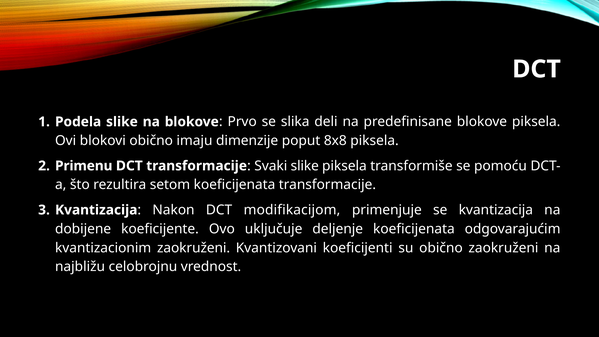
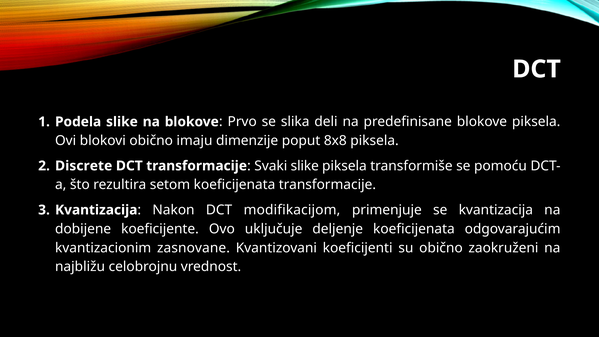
Primenu: Primenu -> Discrete (84, 166)
kvantizacionim zaokruženi: zaokruženi -> zasnovane (193, 248)
